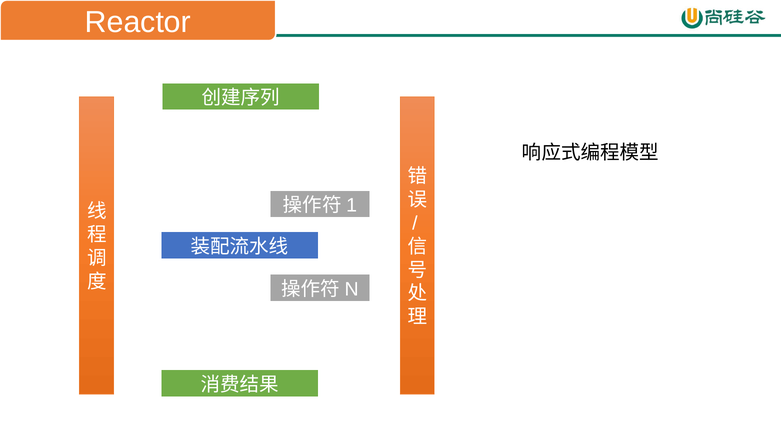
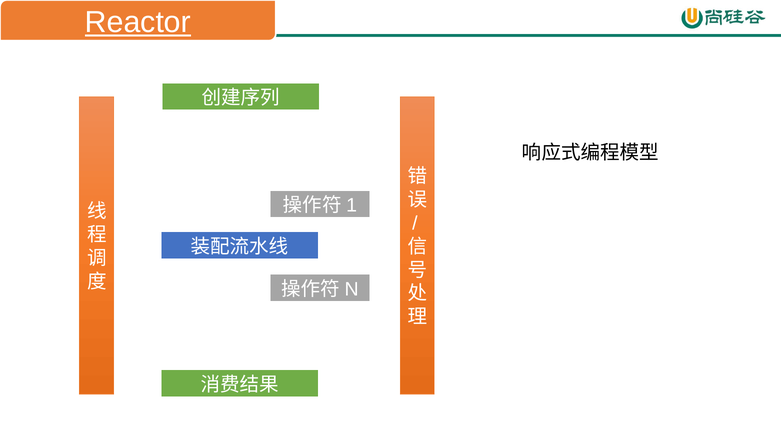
Reactor underline: none -> present (138, 22)
